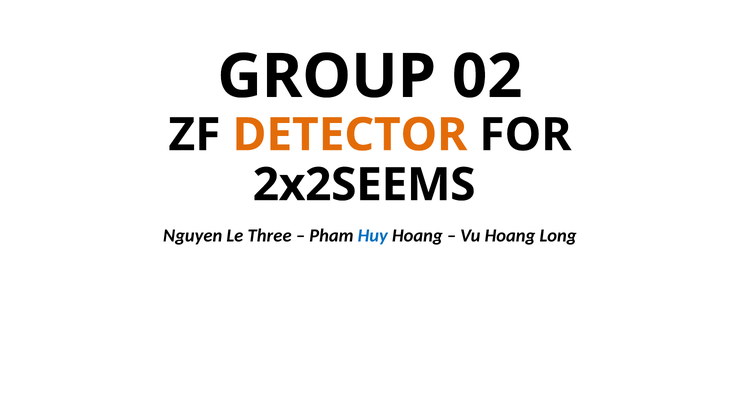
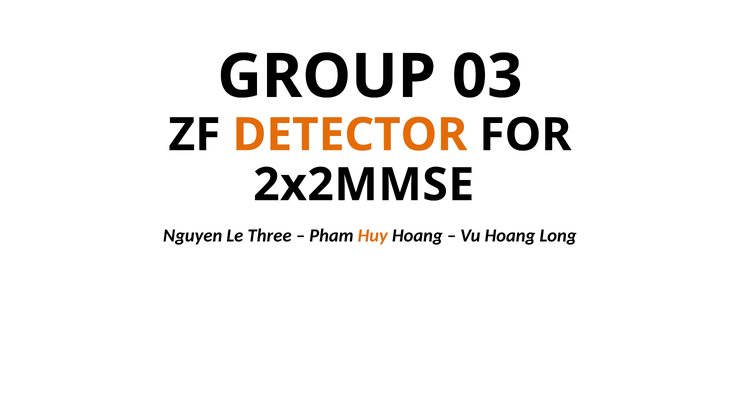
02: 02 -> 03 (487, 77)
2x2SEEMS: 2x2SEEMS -> 2x2MMSE (364, 185)
Huy colour: blue -> orange (373, 236)
